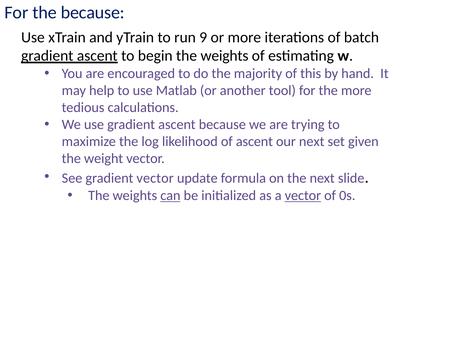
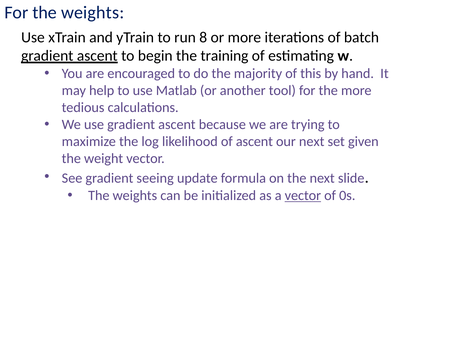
For the because: because -> weights (93, 12)
9: 9 -> 8 (203, 37)
begin the weights: weights -> training (224, 56)
gradient vector: vector -> seeing (155, 178)
can underline: present -> none (170, 196)
